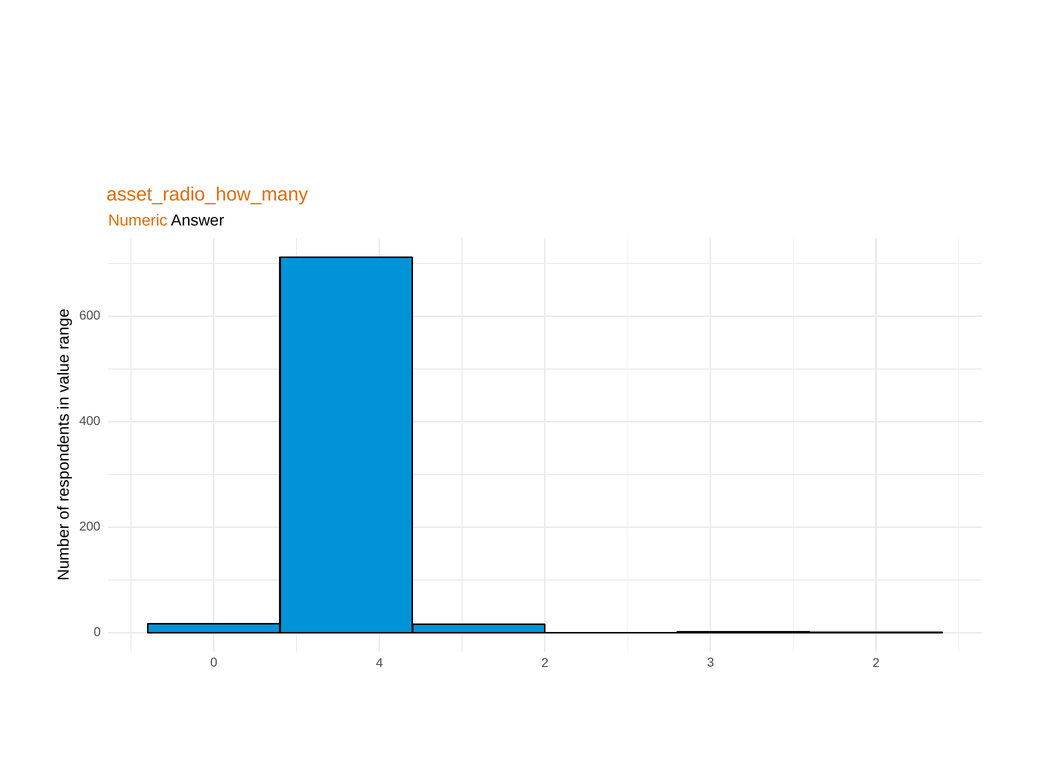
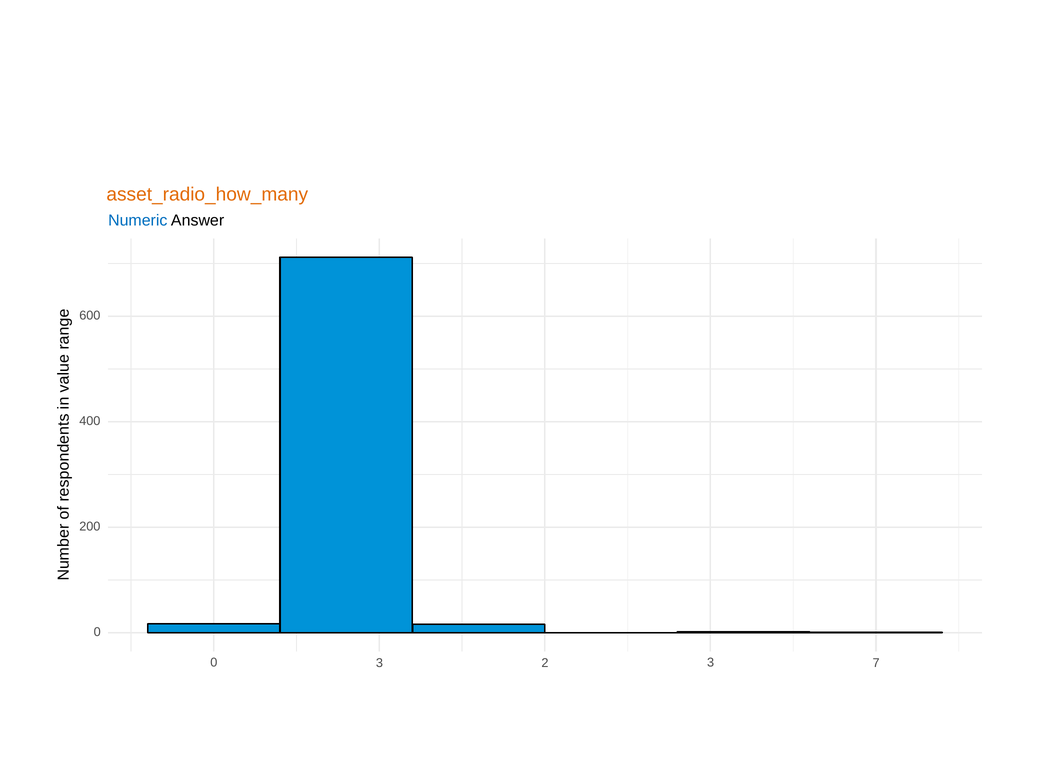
Numeric colour: orange -> blue (138, 220)
0 4: 4 -> 3 (379, 662)
3 2: 2 -> 7 (876, 662)
